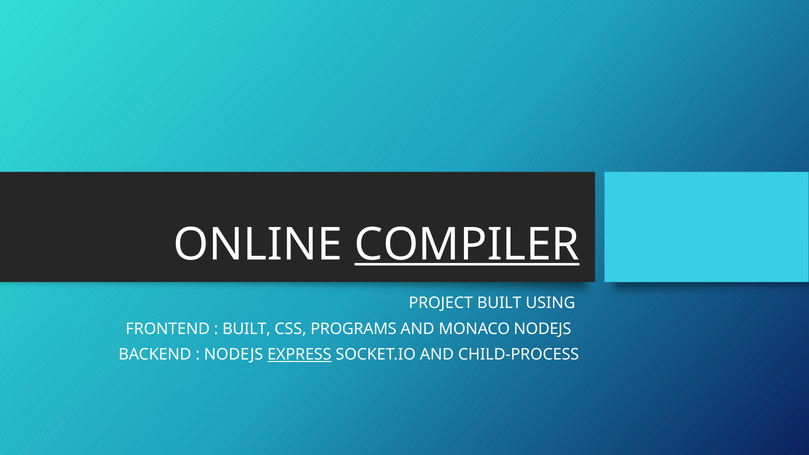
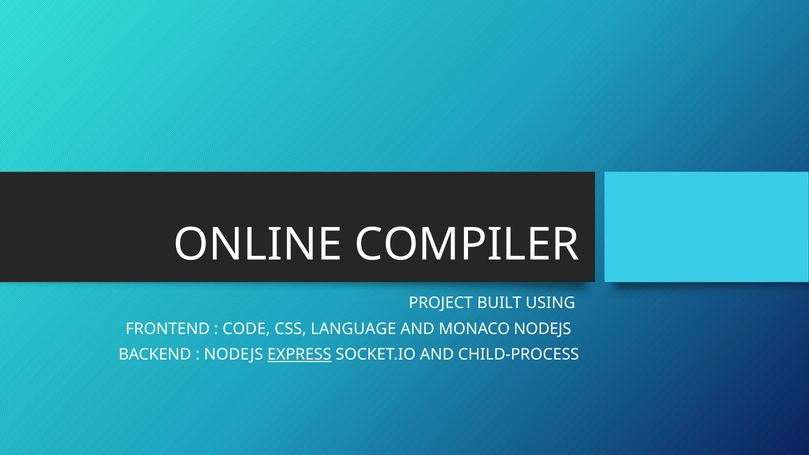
COMPILER underline: present -> none (467, 245)
BUILT: BUILT -> CODE (246, 329)
PROGRAMS: PROGRAMS -> LANGUAGE (353, 329)
